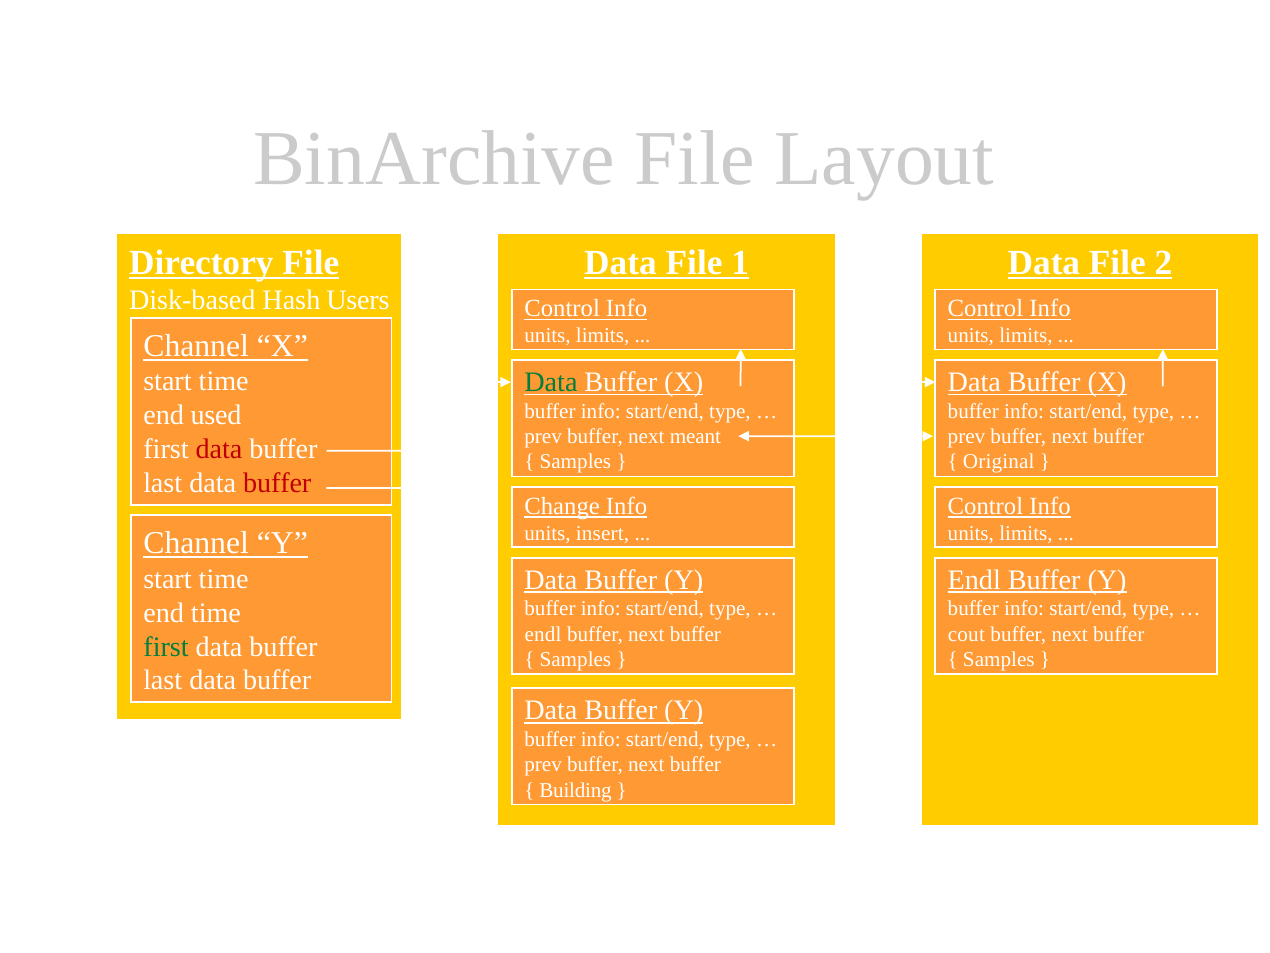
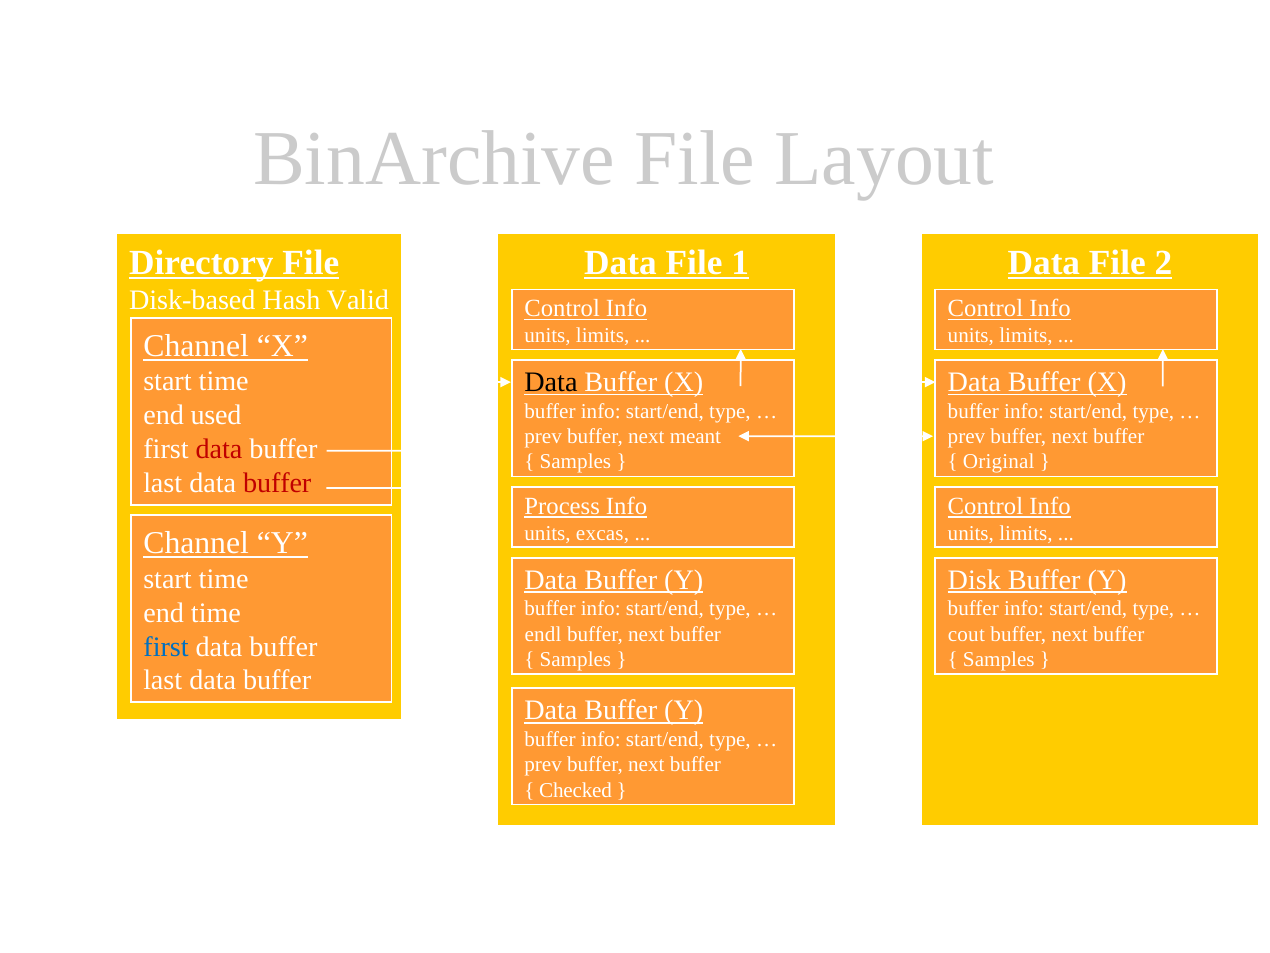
Users: Users -> Valid (358, 300)
Data colour: green -> black (551, 382)
Change: Change -> Process (562, 506)
insert: insert -> excas (603, 533)
Endl: Endl -> Disk (974, 579)
first colour: green -> blue (166, 646)
Building: Building -> Checked (576, 790)
